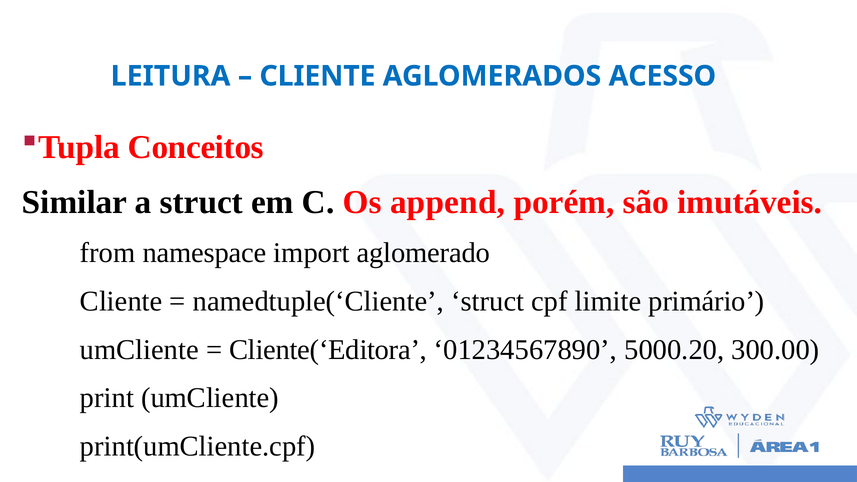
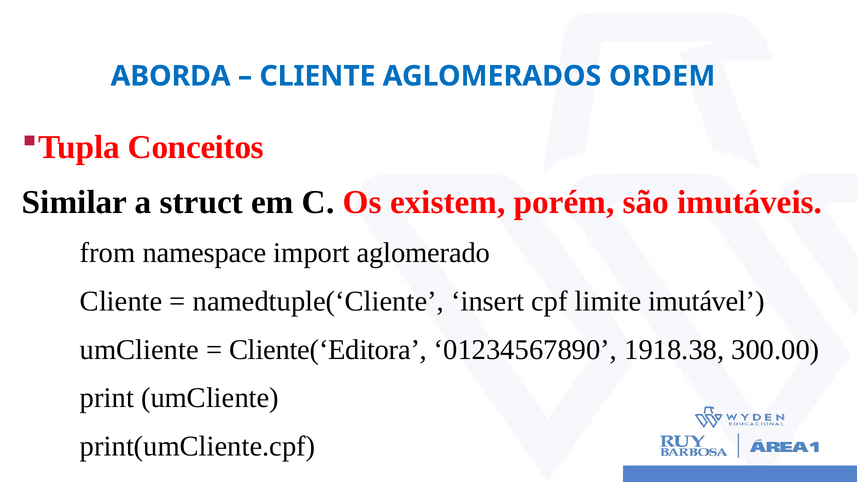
LEITURA: LEITURA -> ABORDA (171, 76)
ACESSO: ACESSO -> ORDEM (662, 76)
append: append -> existem (448, 202)
namedtuple(‘Cliente struct: struct -> insert (488, 301)
primário: primário -> imutável (706, 301)
5000.20: 5000.20 -> 1918.38 (674, 350)
